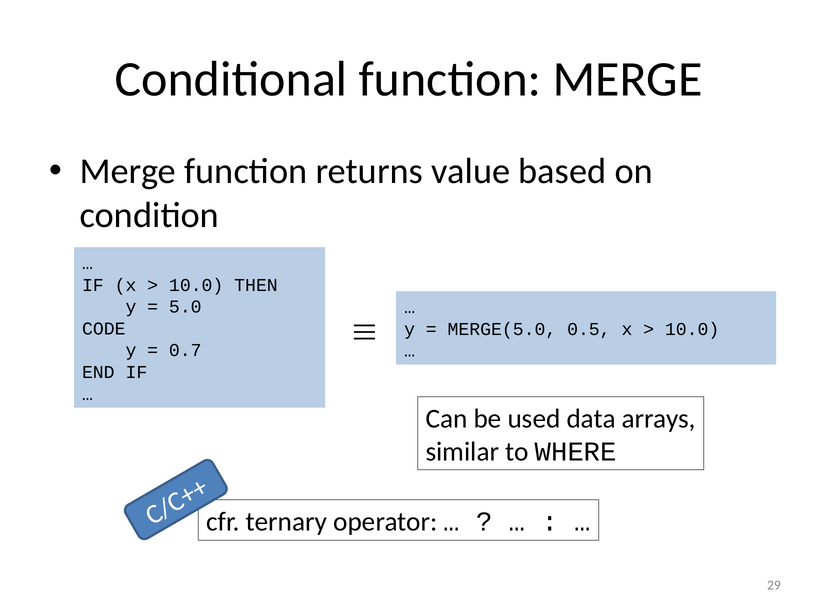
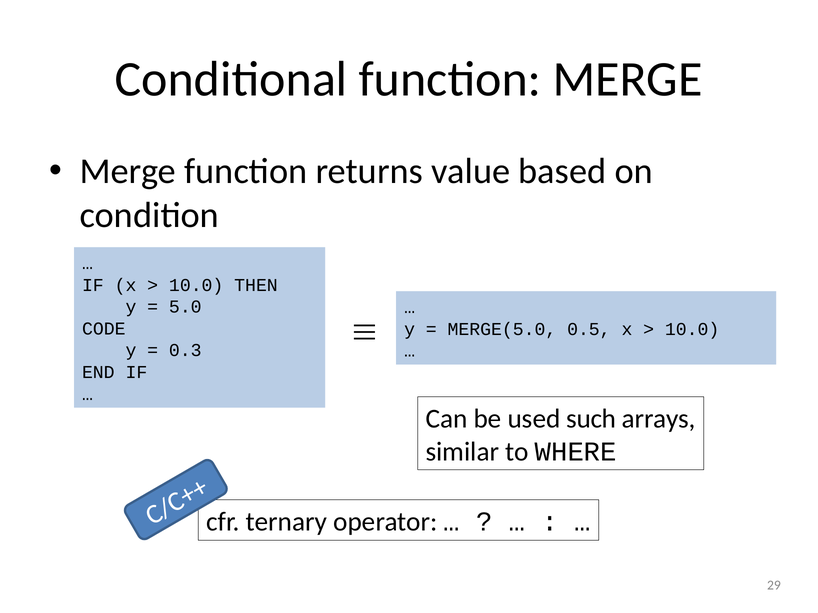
0.7: 0.7 -> 0.3 (185, 351)
data: data -> such (591, 419)
